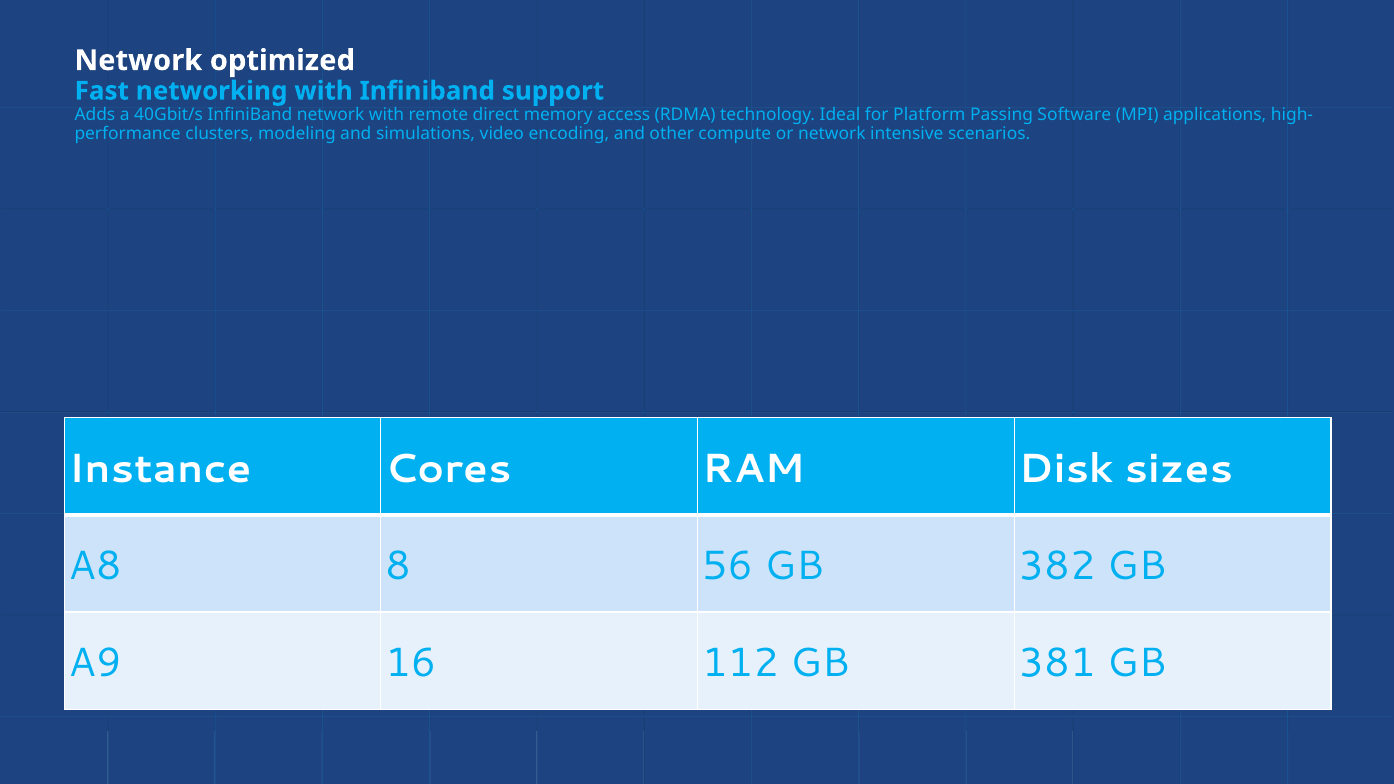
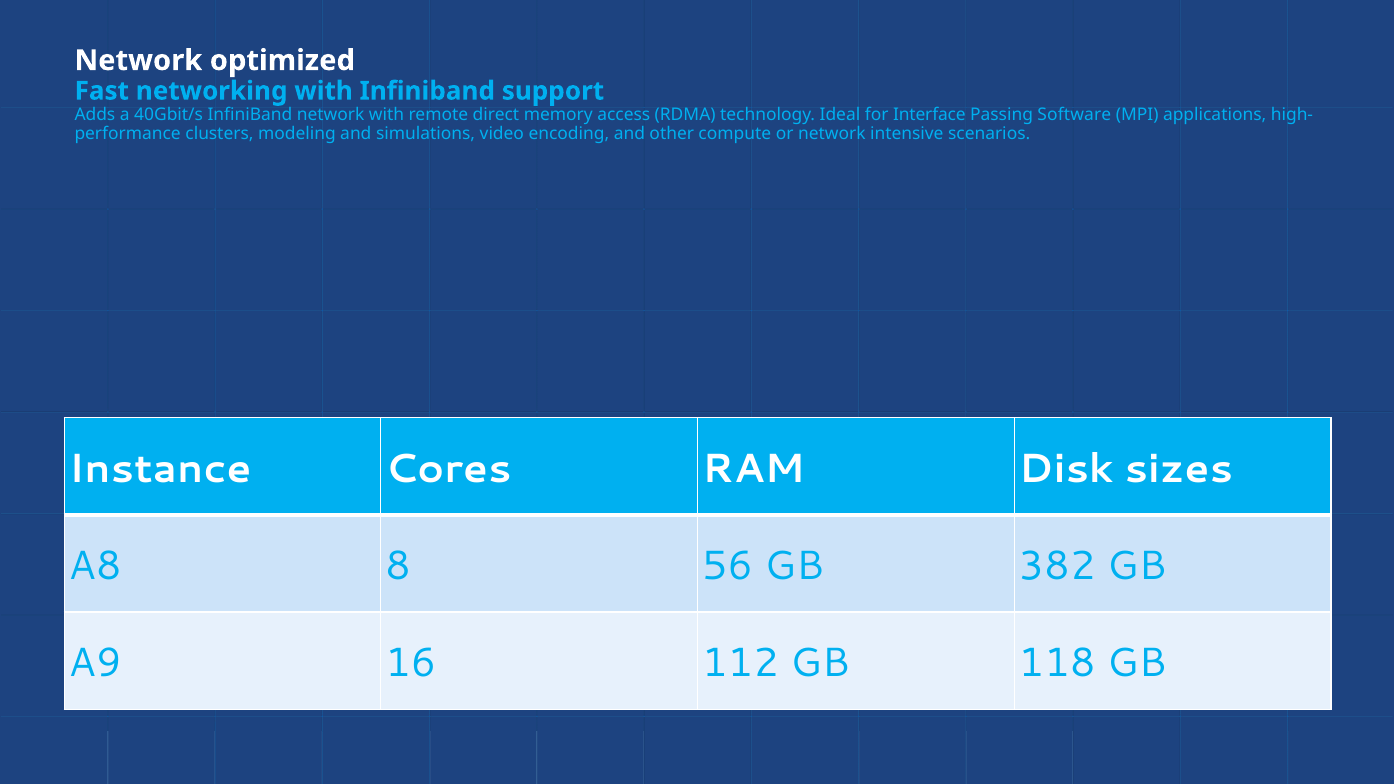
Platform: Platform -> Interface (929, 115)
381: 381 -> 118 (1057, 663)
